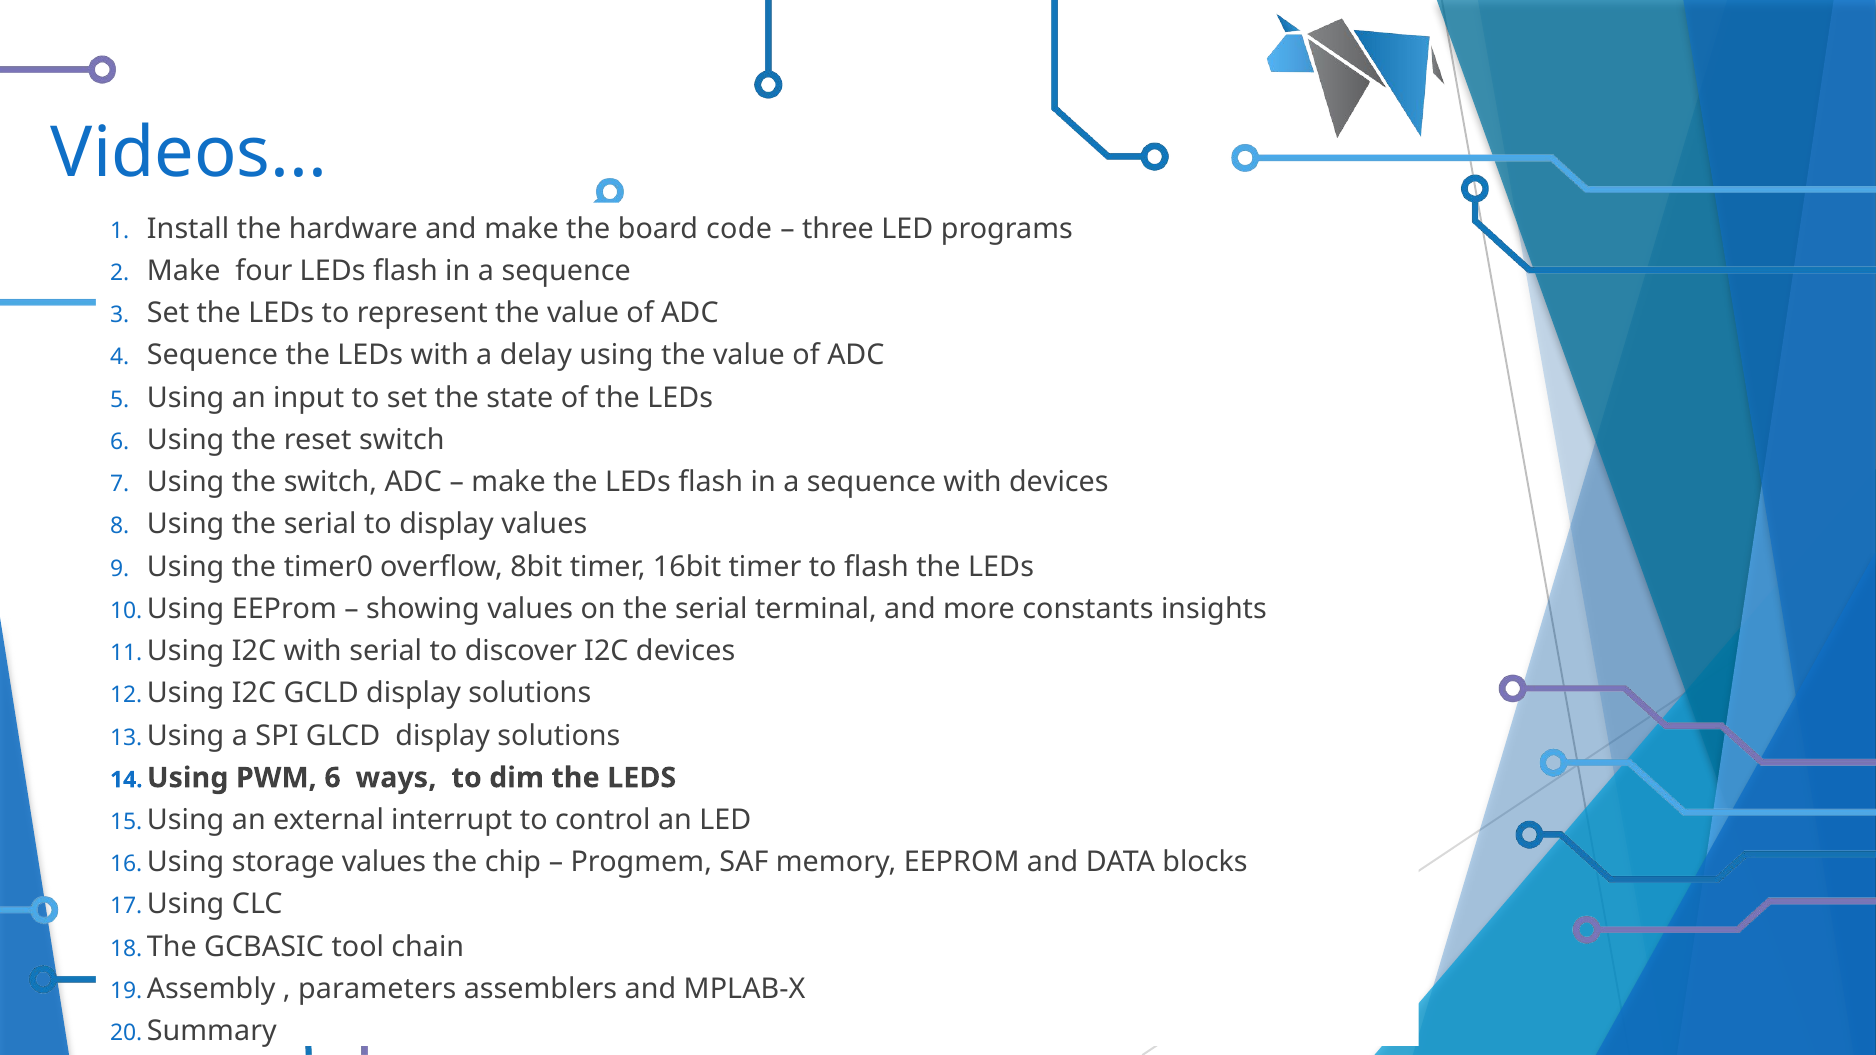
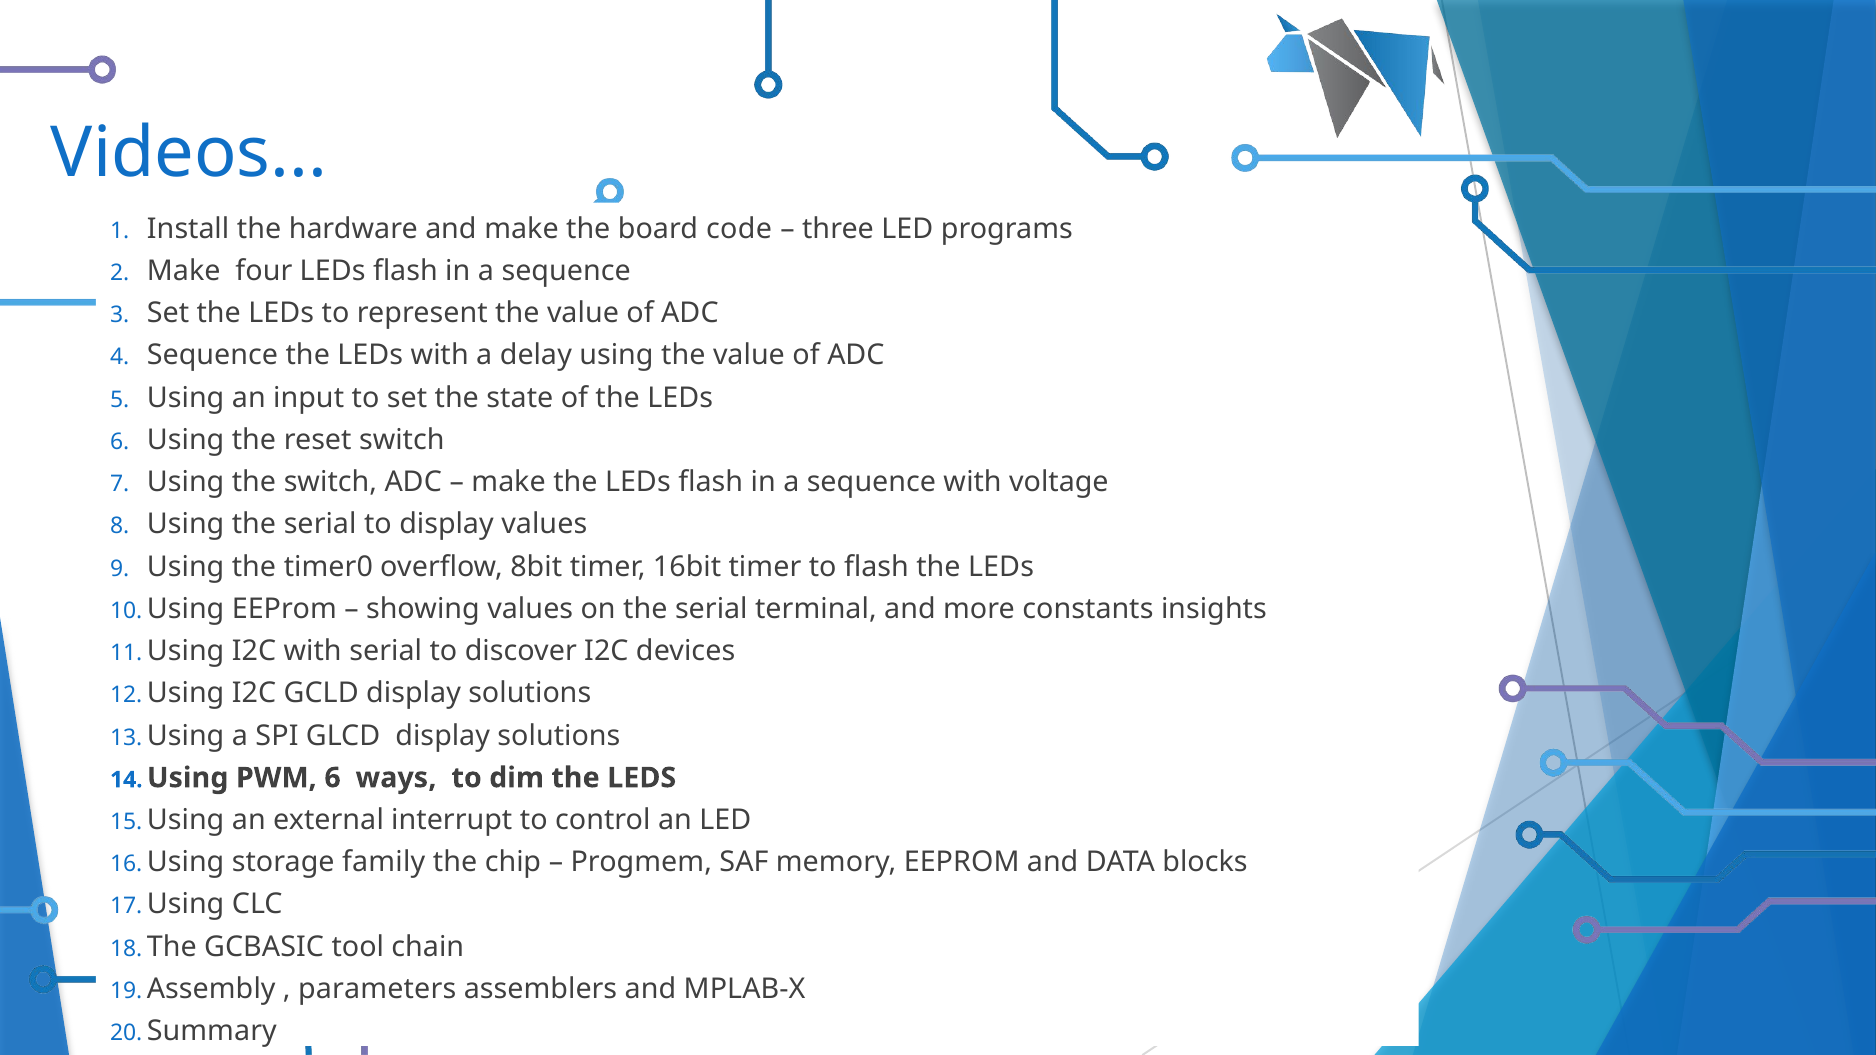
with devices: devices -> voltage (1059, 482)
storage values: values -> family (384, 863)
